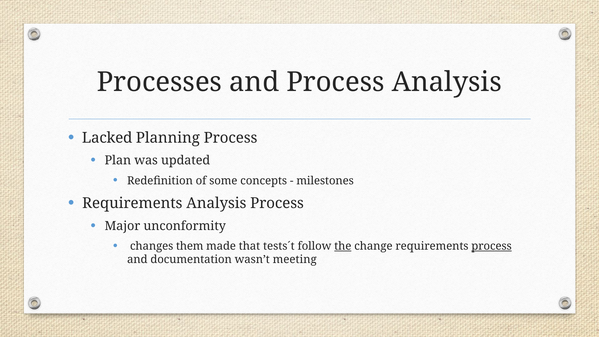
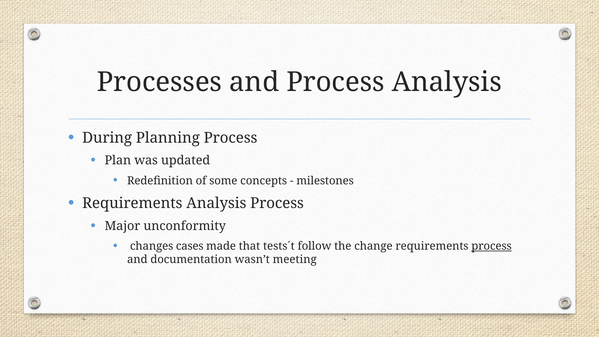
Lacked: Lacked -> During (107, 138)
them: them -> cases (190, 246)
the underline: present -> none (343, 246)
